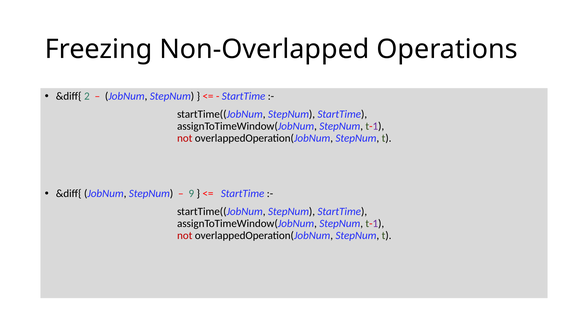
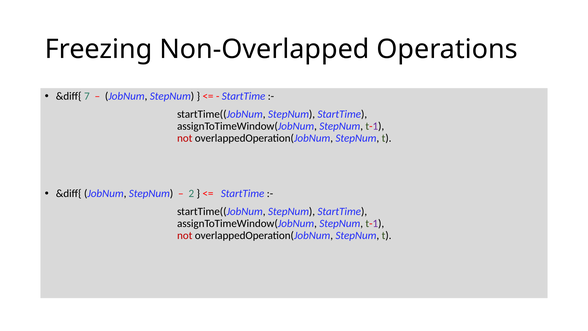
2: 2 -> 7 (87, 96)
9: 9 -> 2 (191, 193)
